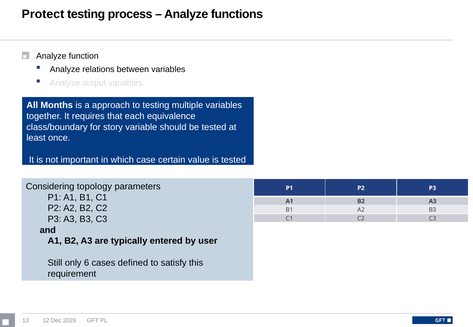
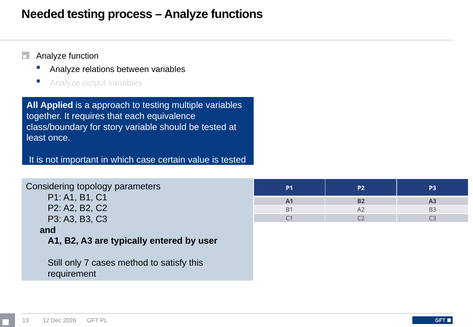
Protect: Protect -> Needed (43, 14)
Months: Months -> Applied (57, 105)
6: 6 -> 7 (87, 263)
defined: defined -> method (133, 263)
